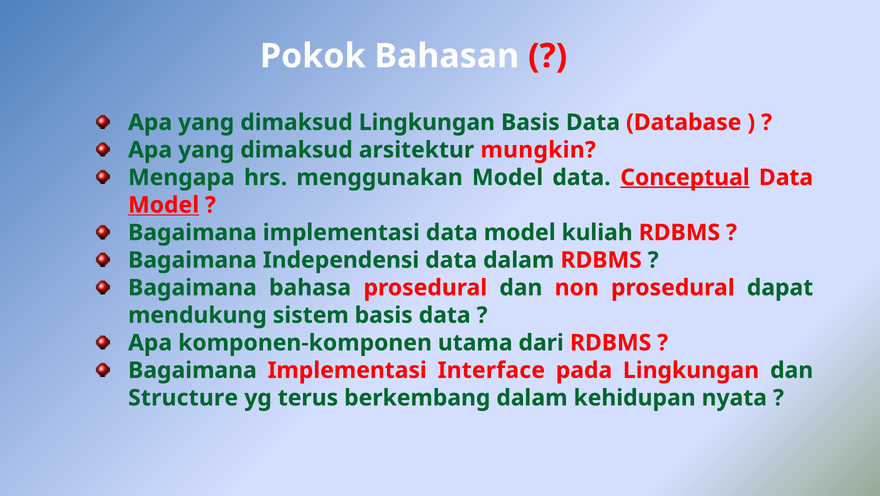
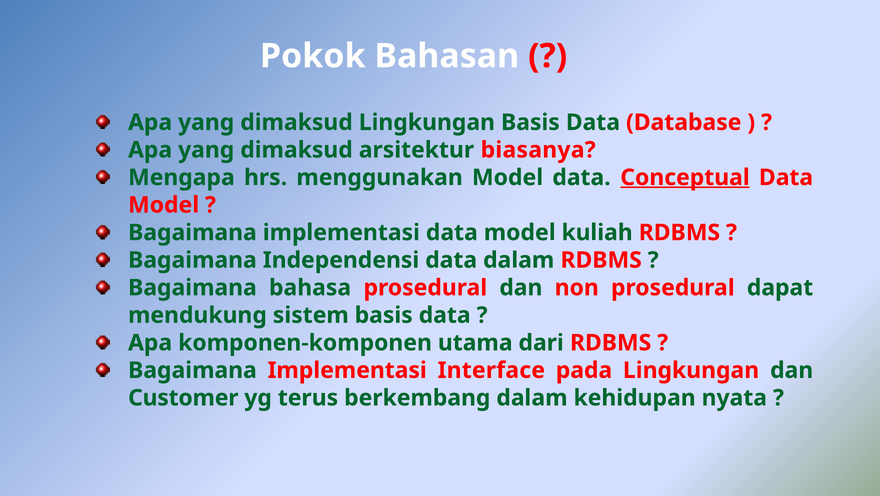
mungkin: mungkin -> biasanya (538, 150)
Model underline: present -> none (164, 205)
Structure: Structure -> Customer (183, 398)
